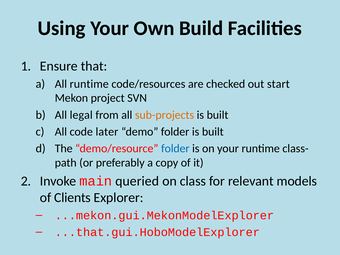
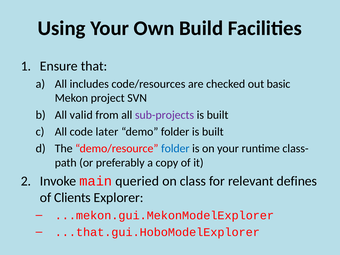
All runtime: runtime -> includes (89, 84)
start: start -> basic (278, 84)
legal: legal -> valid (81, 115)
sub-projects colour: orange -> purple (165, 115)
models: models -> defines (297, 181)
